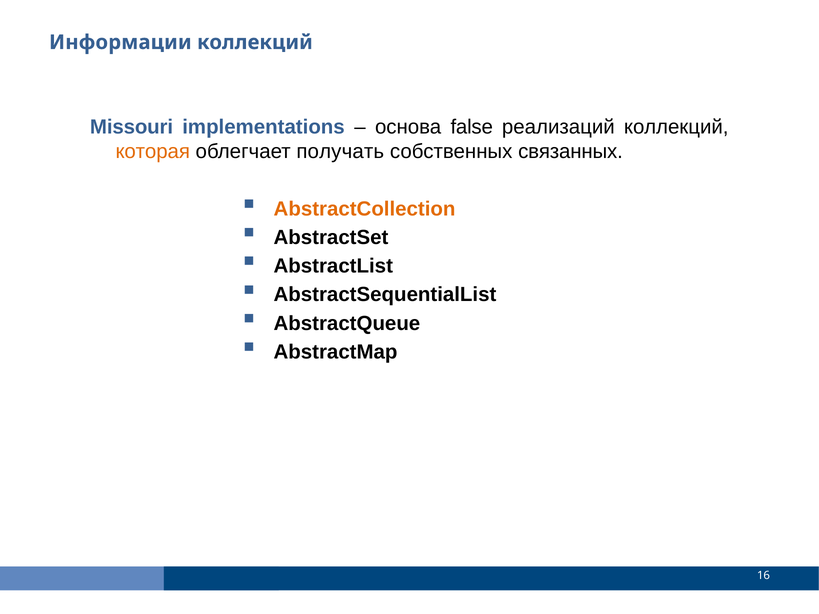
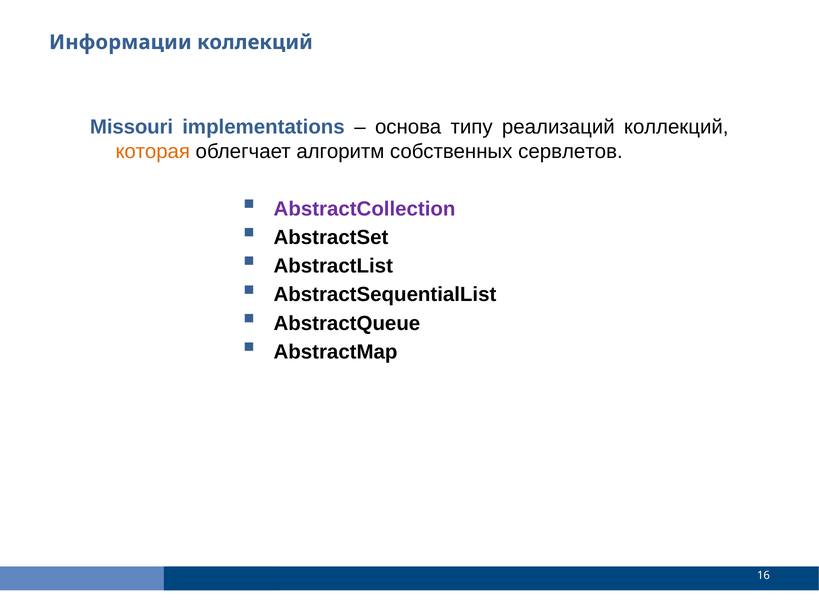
false: false -> типу (472, 127)
получать: получать -> алгоритм (340, 152)
связанных: связанных -> сервлетов (570, 152)
AbstractCollection colour: orange -> purple (365, 209)
